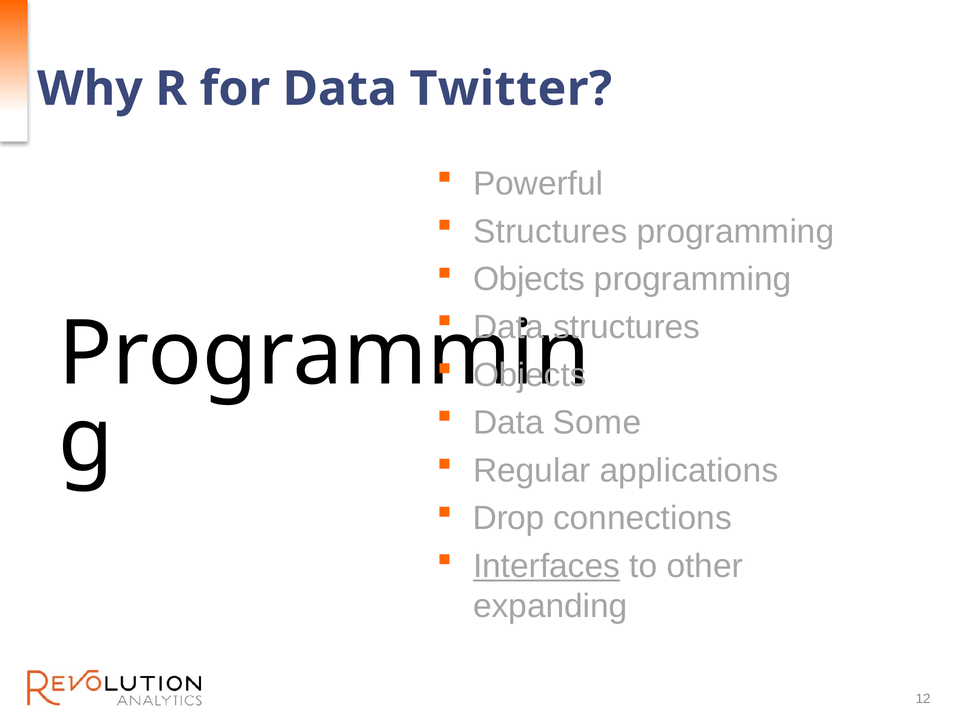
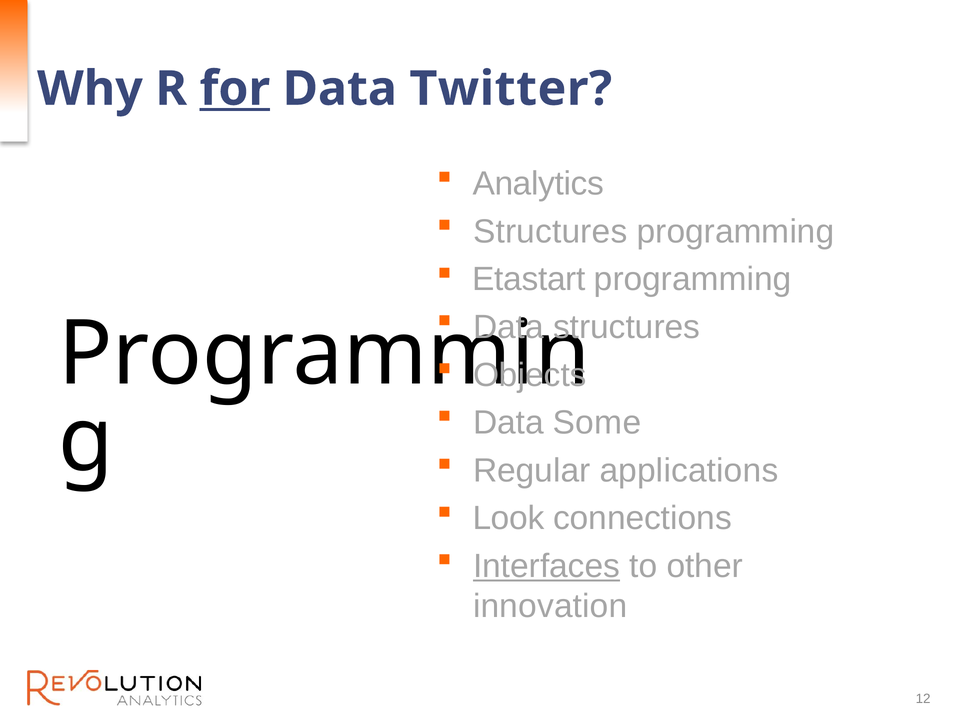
for underline: none -> present (235, 89)
Powerful: Powerful -> Analytics (538, 184)
Objects: Objects -> Etastart (529, 279)
Drop: Drop -> Look (509, 519)
expanding: expanding -> innovation (550, 607)
